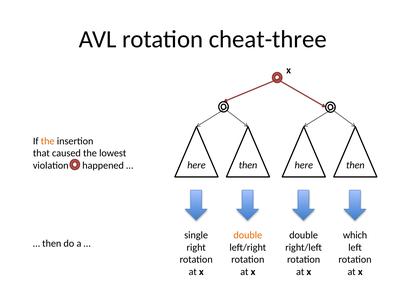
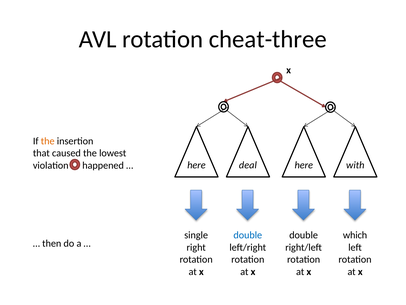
then: then -> with (355, 165)
then: then -> deal (248, 165)
double colour: orange -> blue (248, 235)
